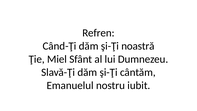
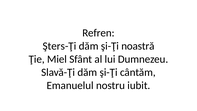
Când-Ţi: Când-Ţi -> Şters-Ţi (59, 46)
